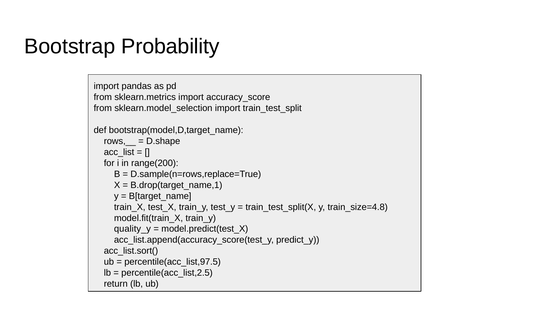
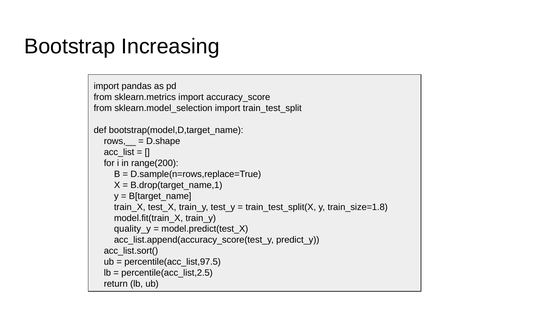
Probability: Probability -> Increasing (170, 47)
train_size=4.8: train_size=4.8 -> train_size=1.8 (358, 207)
